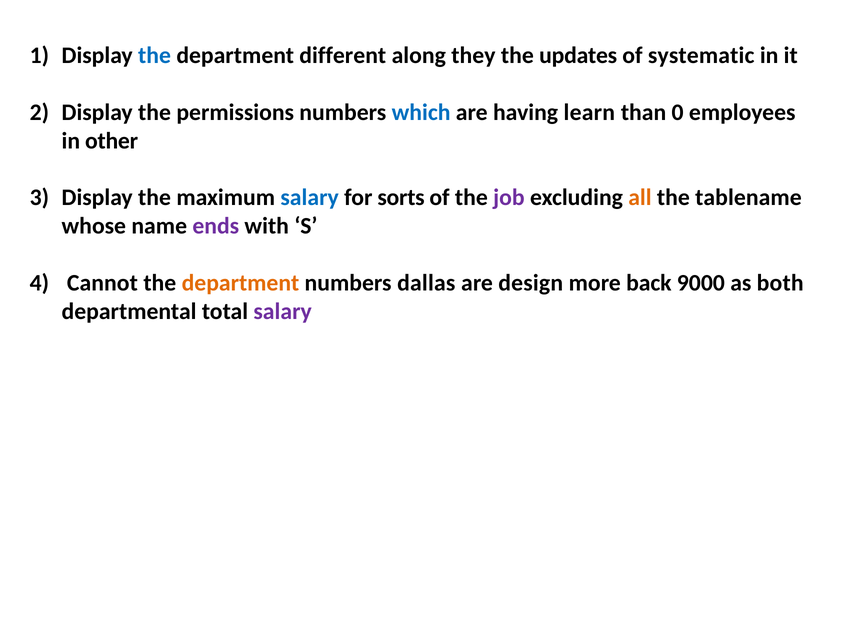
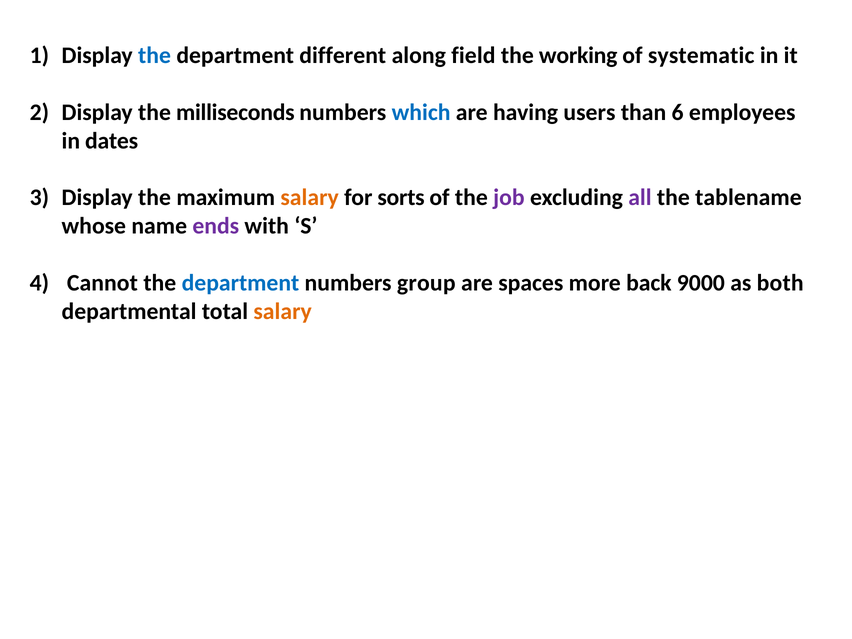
they: they -> field (473, 56)
updates: updates -> working (578, 56)
permissions: permissions -> milliseconds (235, 112)
learn: learn -> users (589, 112)
0: 0 -> 6 (678, 112)
other: other -> dates (112, 141)
salary colour: blue -> orange (310, 198)
all colour: orange -> purple (640, 198)
department colour: orange -> blue (240, 283)
dallas: dallas -> group (426, 283)
design: design -> spaces (531, 283)
salary colour: purple -> orange (283, 311)
